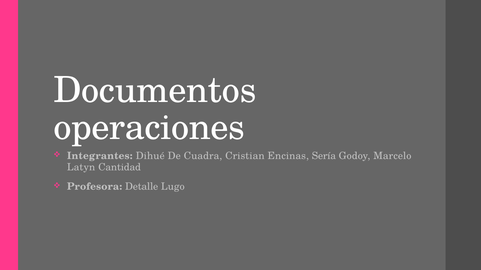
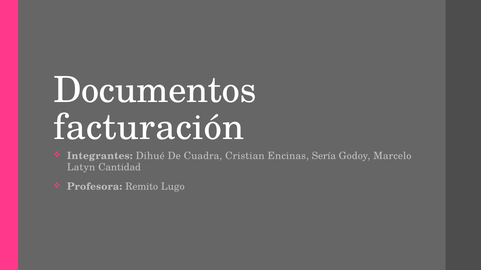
operaciones: operaciones -> facturación (149, 127)
Detalle: Detalle -> Remito (142, 187)
